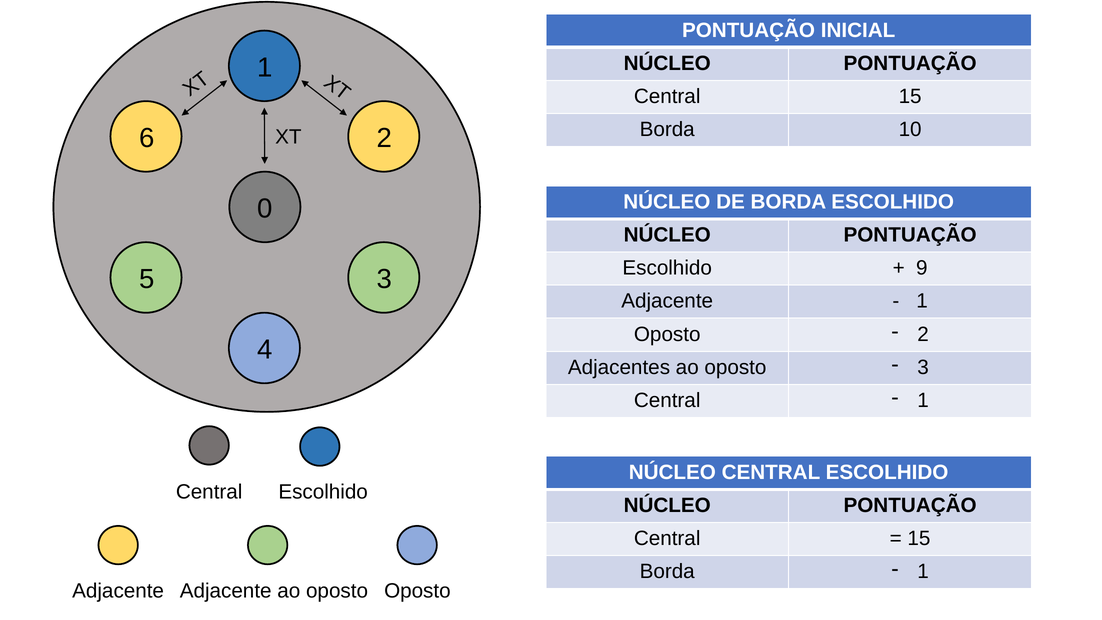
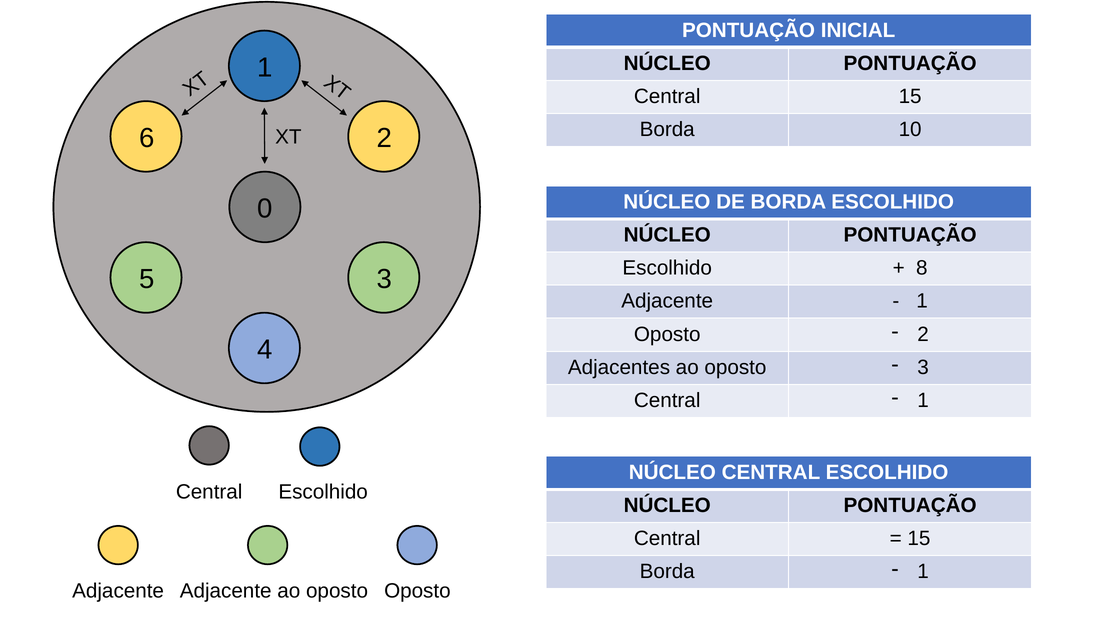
9: 9 -> 8 (922, 268)
